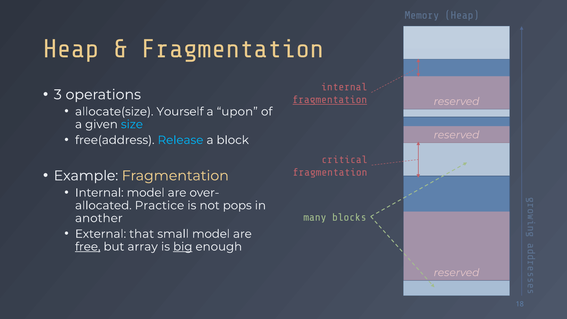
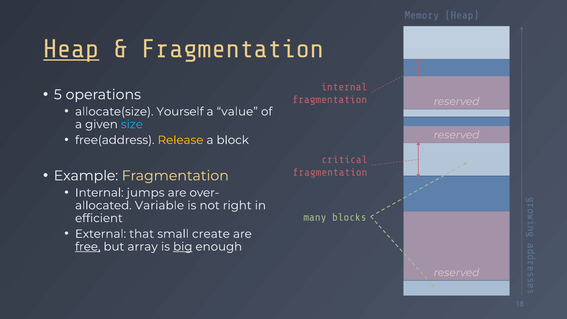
Heap underline: none -> present (71, 49)
3: 3 -> 5 (58, 95)
fragmentation underline: present -> none (330, 100)
upon: upon -> value (237, 112)
Release colour: light blue -> yellow (180, 140)
Internal model: model -> jumps (146, 193)
Practice: Practice -> Variable (159, 205)
pops: pops -> right (237, 205)
another: another -> efficient (99, 218)
small model: model -> create (211, 234)
